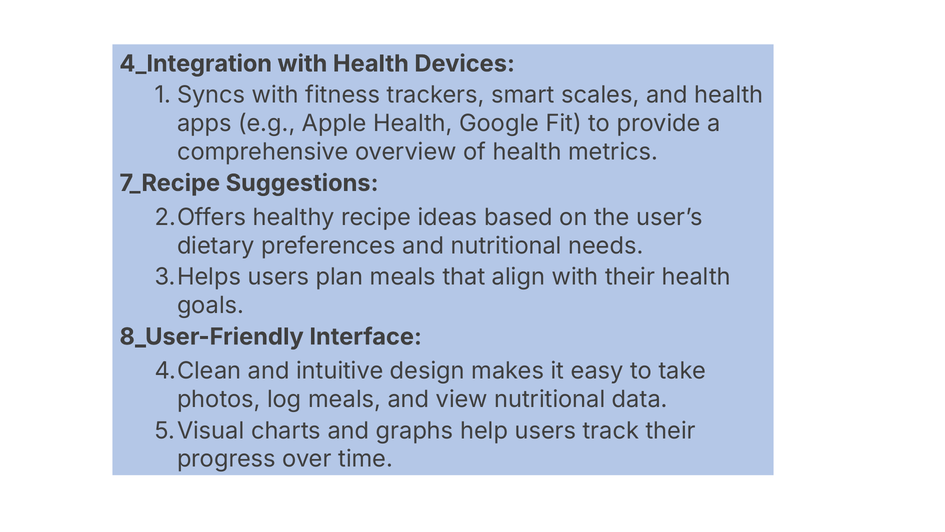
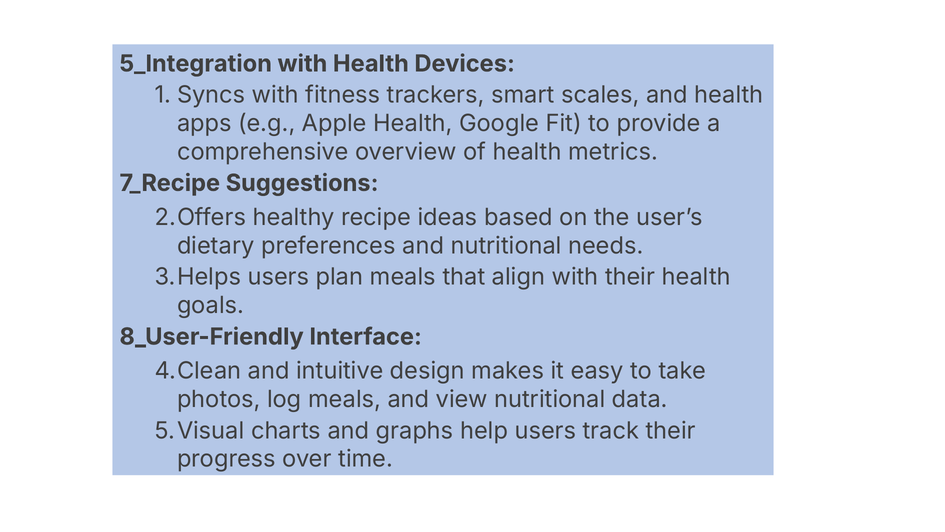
4_Integration: 4_Integration -> 5_Integration (196, 64)
